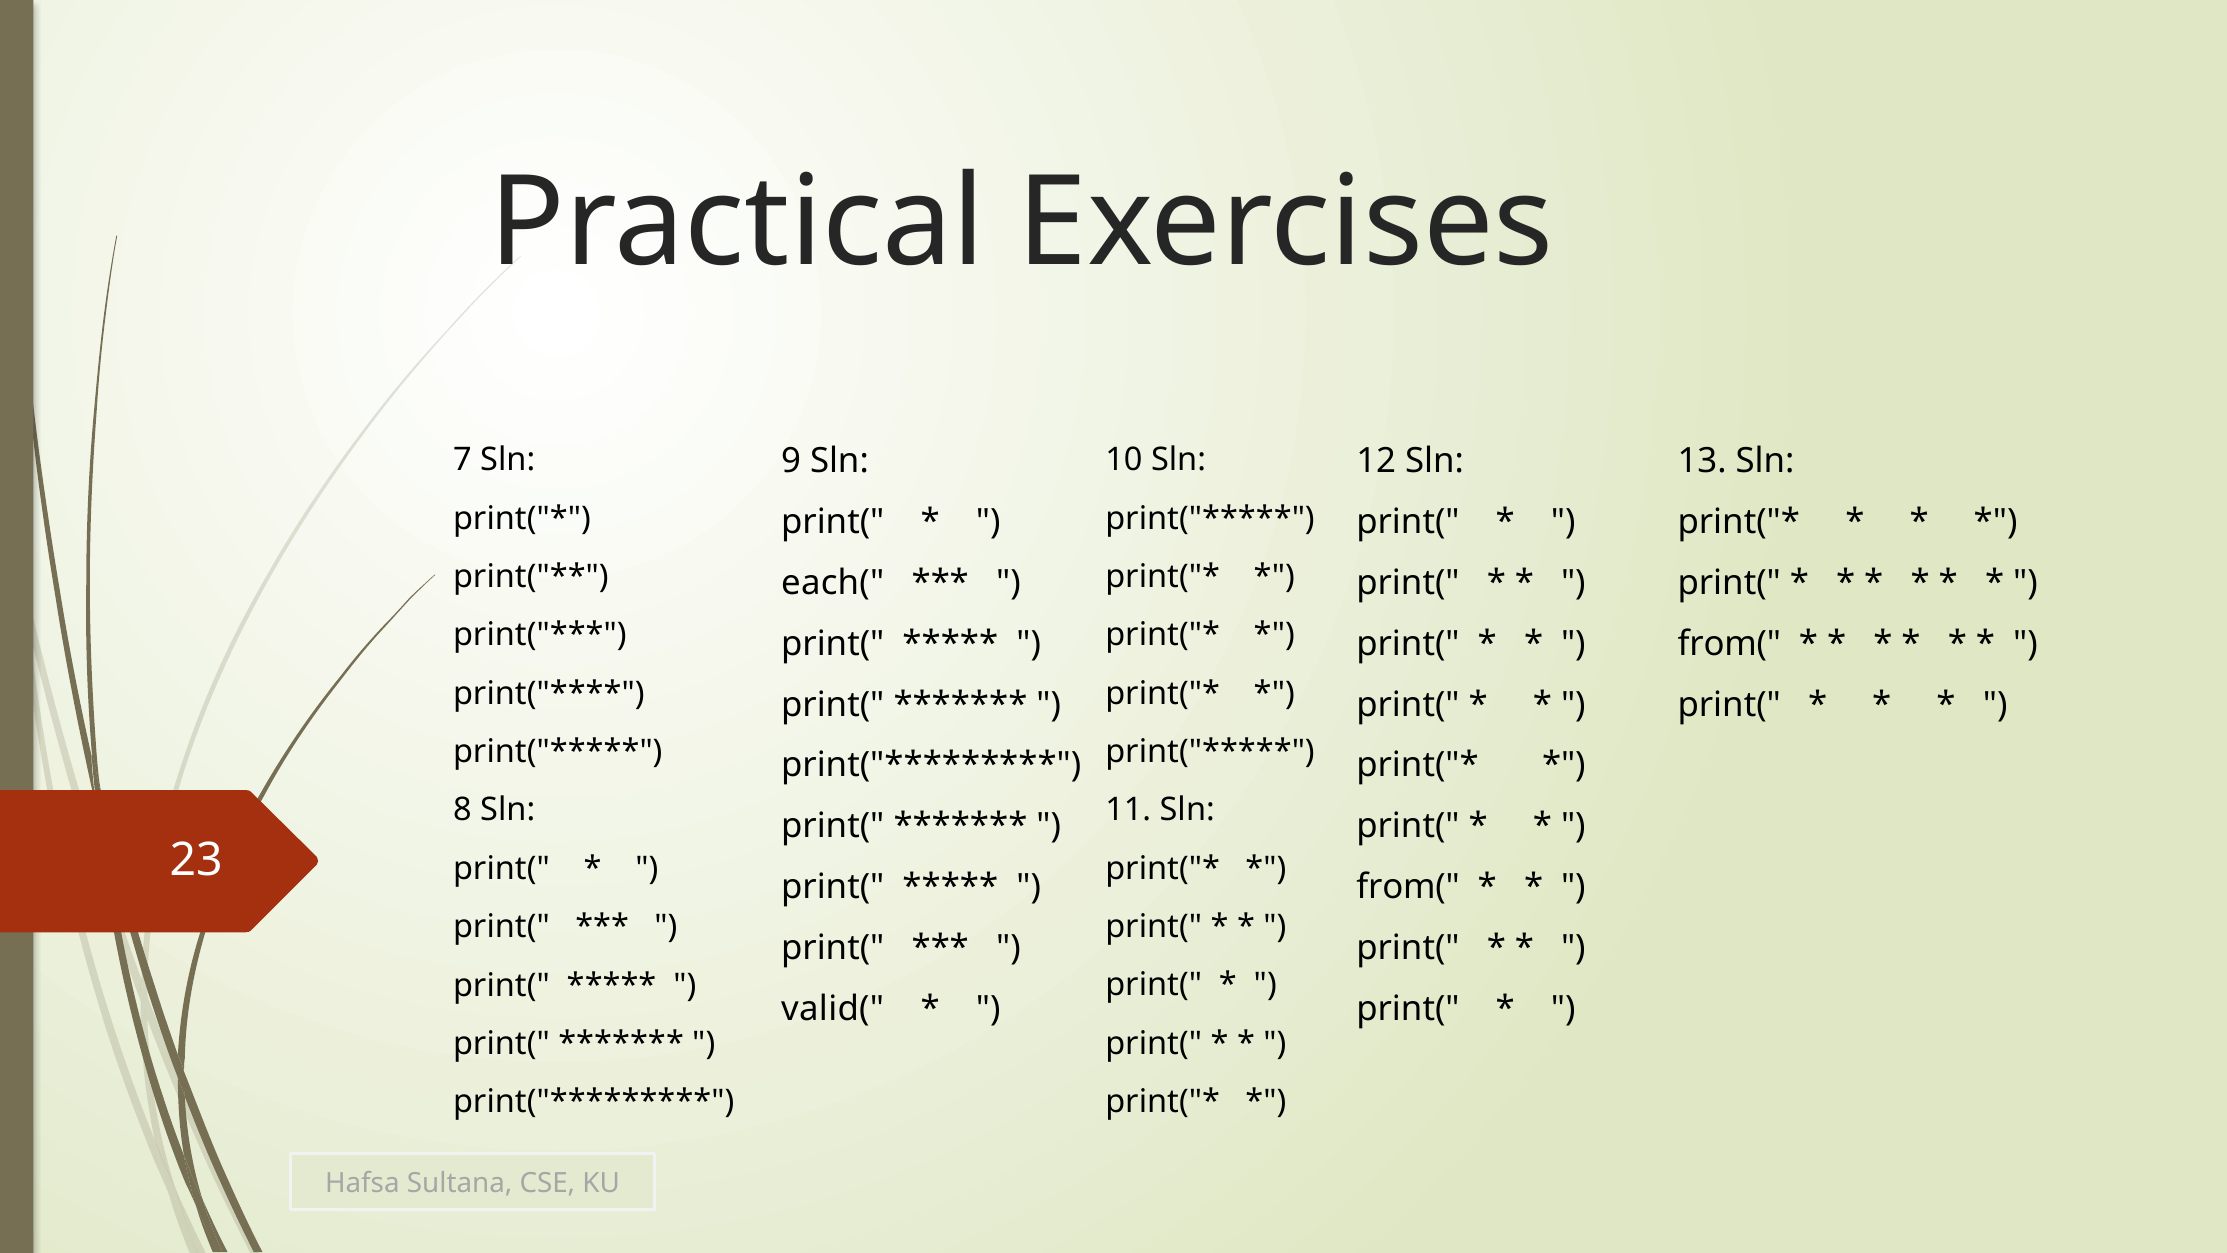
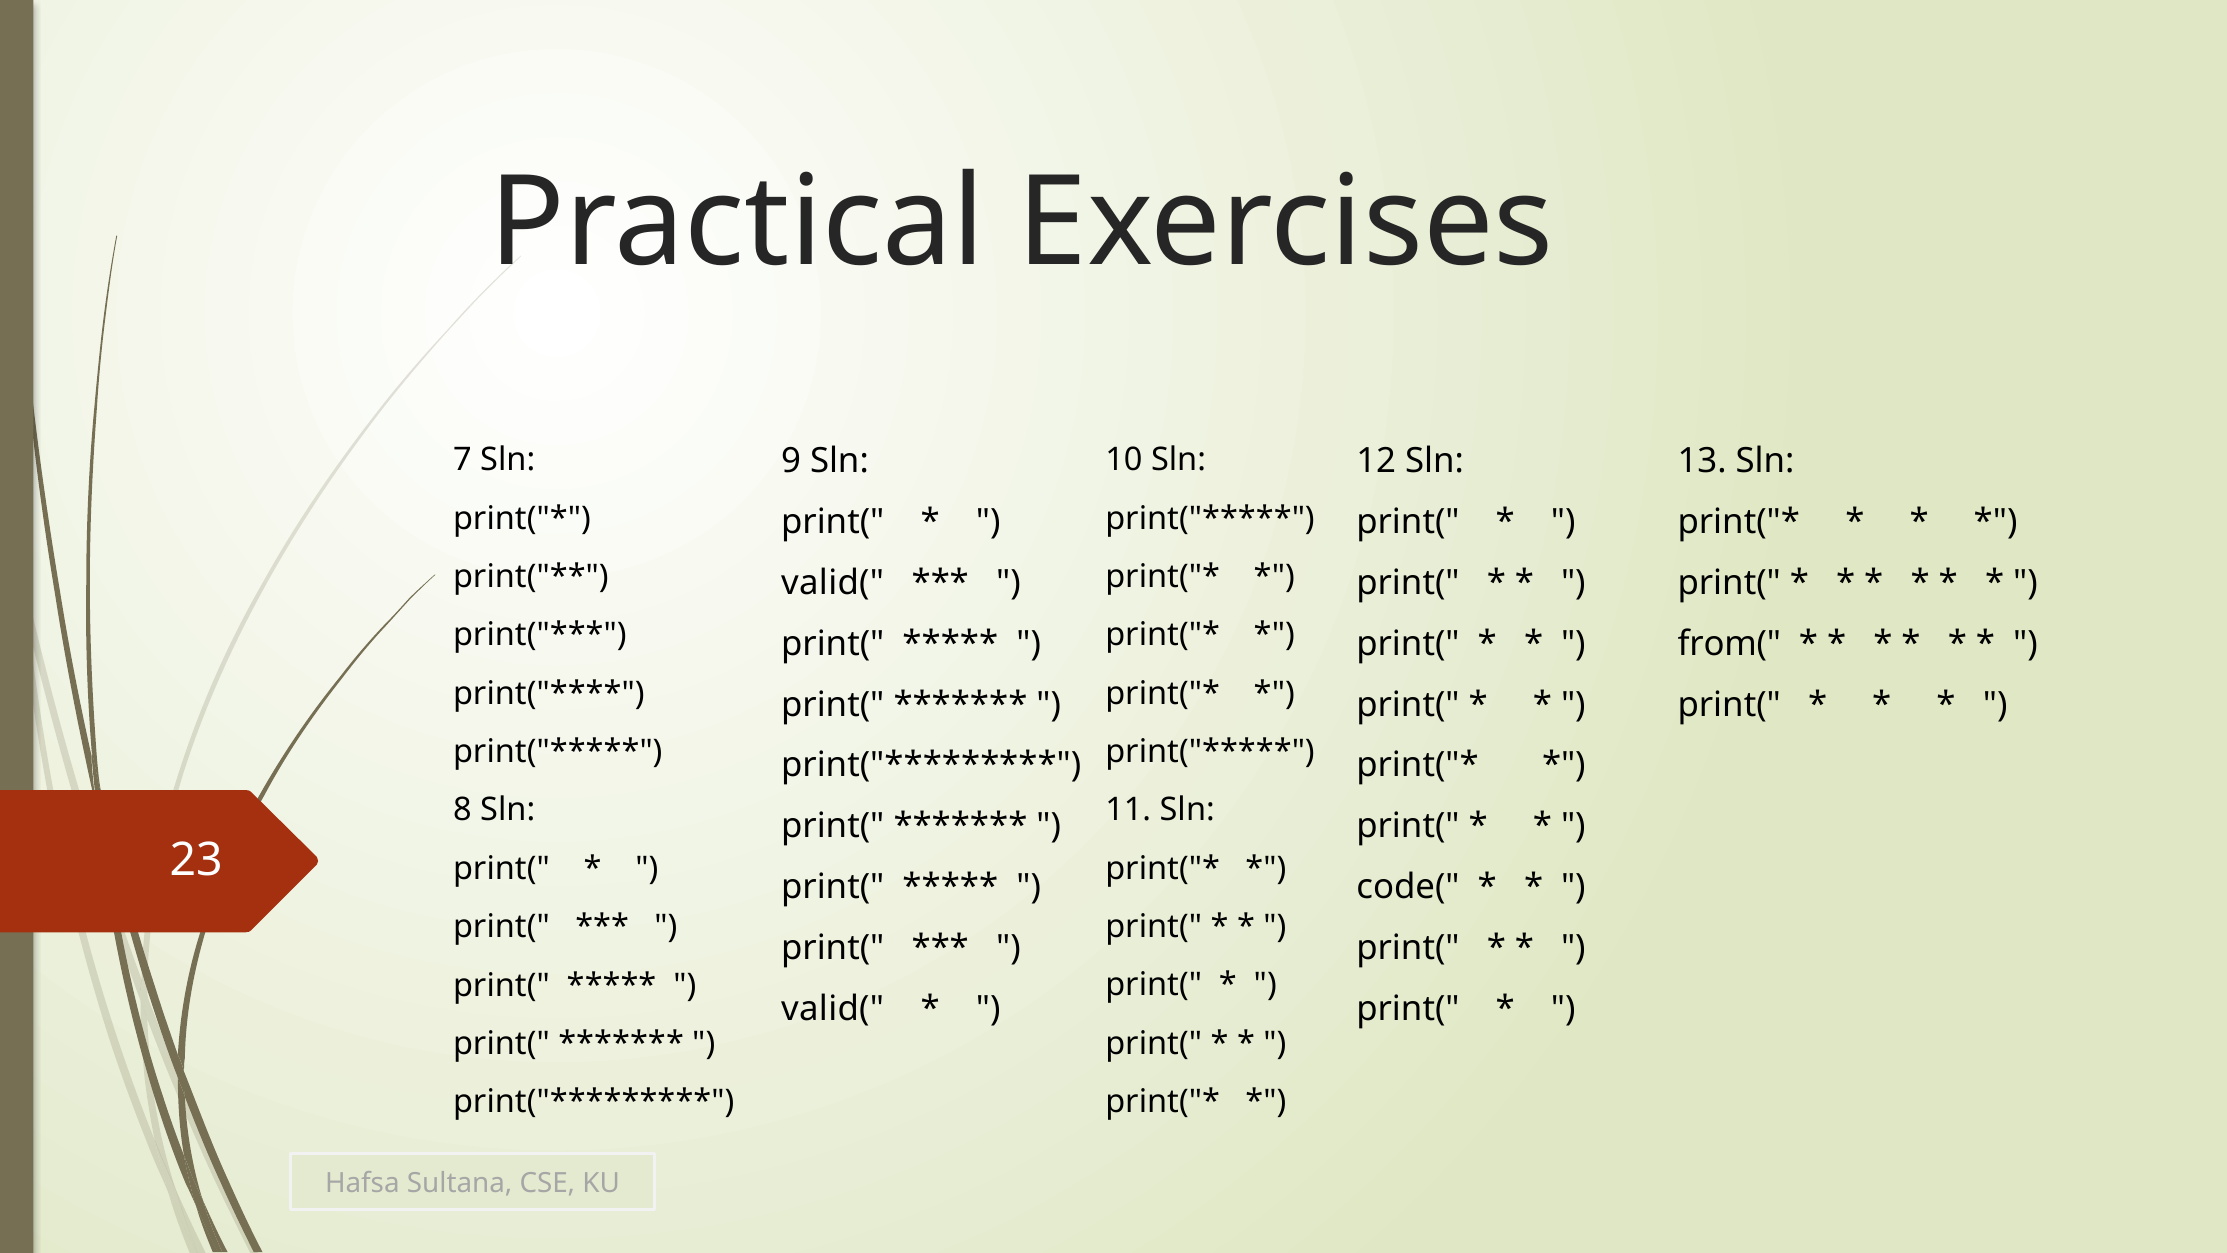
each(: each( -> valid( (833, 583)
from(: from( -> code( (1408, 887)
